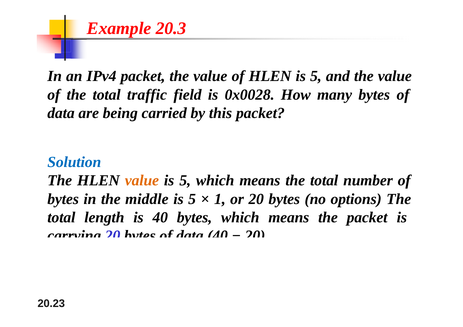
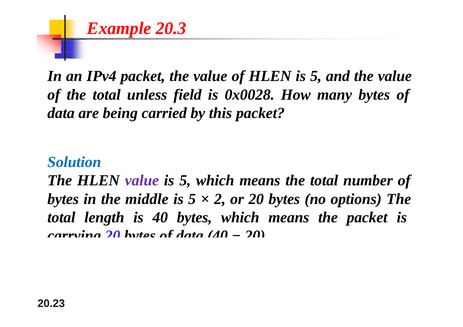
traffic: traffic -> unless (147, 95)
value colour: orange -> purple (142, 181)
1: 1 -> 2 (220, 199)
